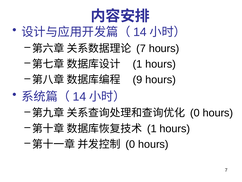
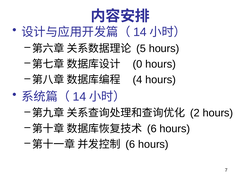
7: 7 -> 5 (141, 48)
1: 1 -> 0 (138, 64)
9: 9 -> 4 (138, 80)
0: 0 -> 2 (195, 113)
1: 1 -> 6 (152, 128)
0: 0 -> 6 (130, 144)
